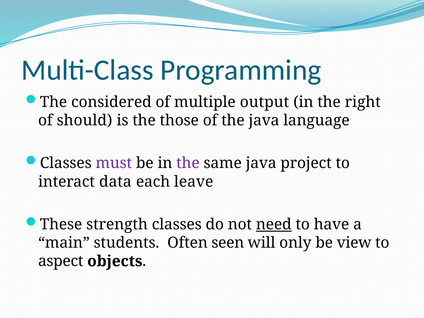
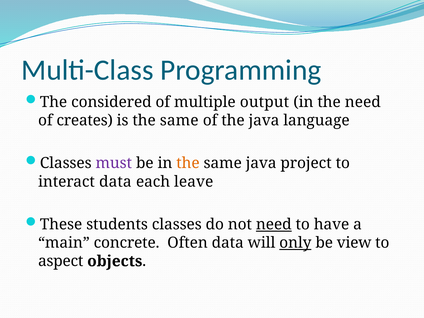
the right: right -> need (363, 102)
should: should -> creates (85, 120)
is the those: those -> same (179, 120)
the colour: purple -> orange (188, 163)
strength: strength -> students (117, 224)
students: students -> concrete (127, 243)
Often seen: seen -> data (228, 243)
only underline: none -> present (295, 243)
